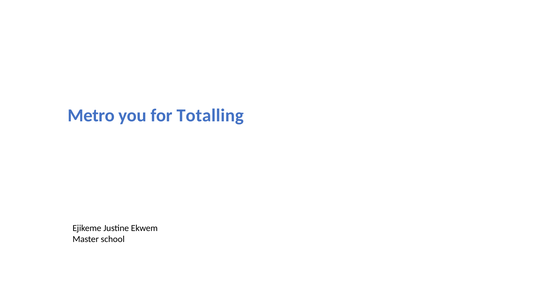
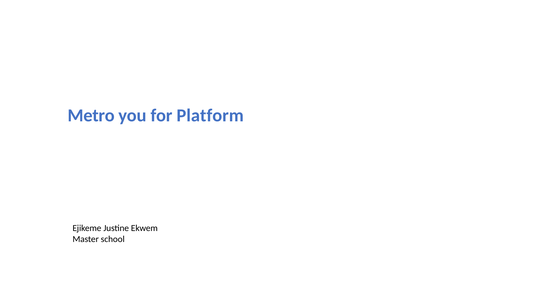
Totalling: Totalling -> Platform (210, 116)
